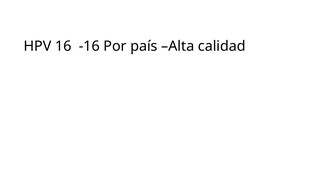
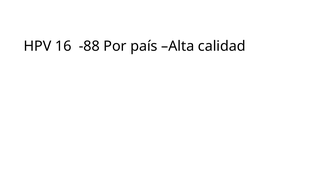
-16: -16 -> -88 (89, 46)
